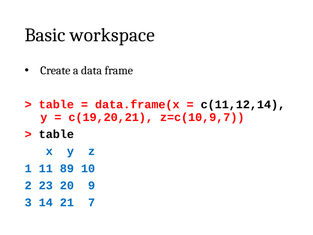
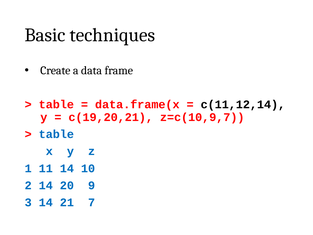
workspace: workspace -> techniques (112, 35)
table colour: black -> blue (56, 134)
11 89: 89 -> 14 (67, 168)
2 23: 23 -> 14 (46, 185)
